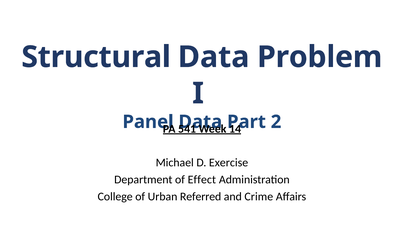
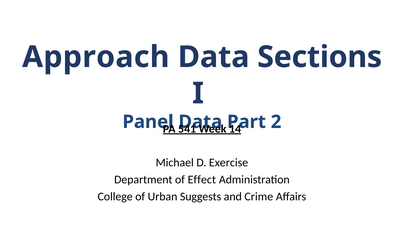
Structural: Structural -> Approach (96, 57)
Problem: Problem -> Sections (320, 57)
Referred: Referred -> Suggests (201, 197)
